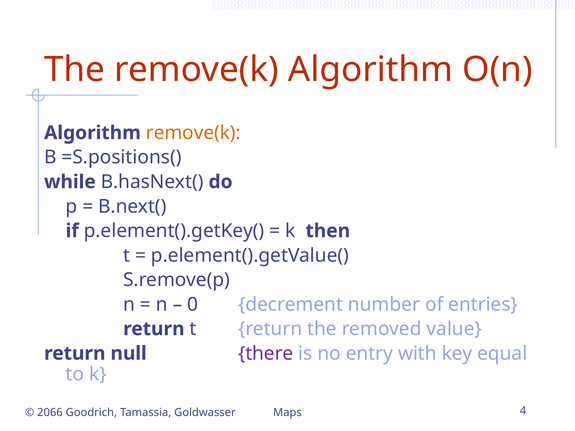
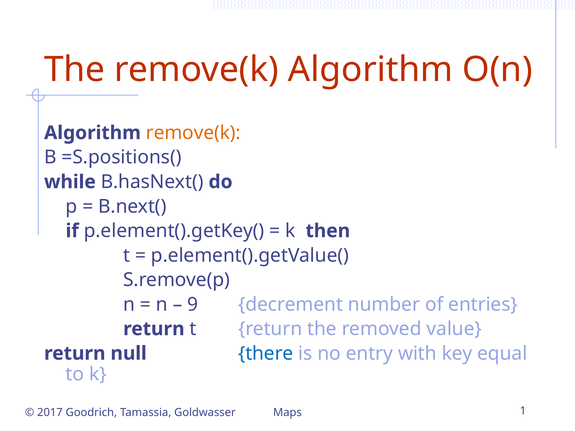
0: 0 -> 9 (193, 305)
there colour: purple -> blue (266, 354)
2066: 2066 -> 2017 (50, 413)
4: 4 -> 1 (523, 411)
